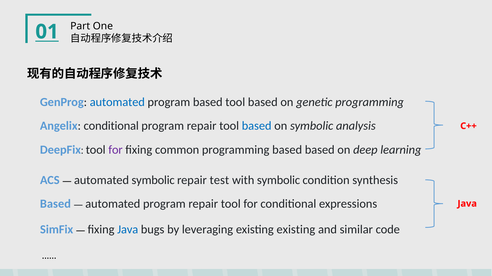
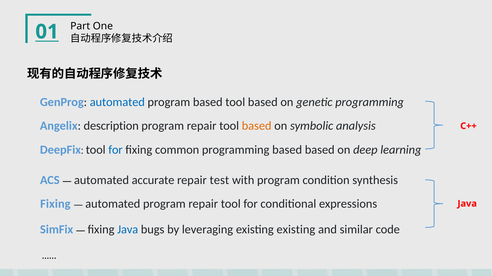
Angelix conditional: conditional -> description (111, 126)
based colour: blue -> orange (257, 126)
for colour: purple -> blue (116, 150)
automated symbolic: symbolic -> accurate (153, 181)
with symbolic: symbolic -> program (278, 181)
Based: Based -> Fixing (55, 204)
